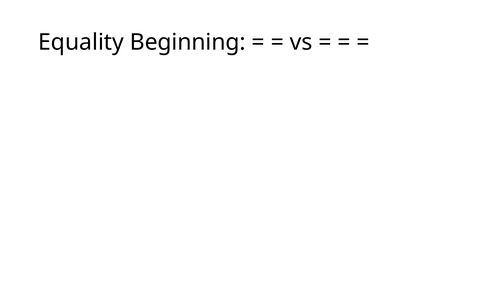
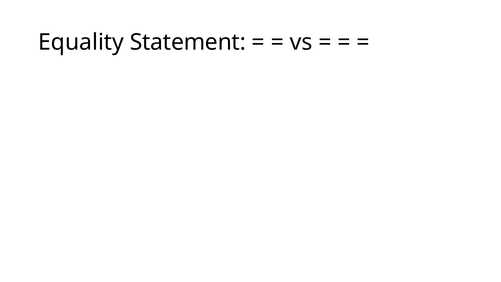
Beginning: Beginning -> Statement (188, 42)
